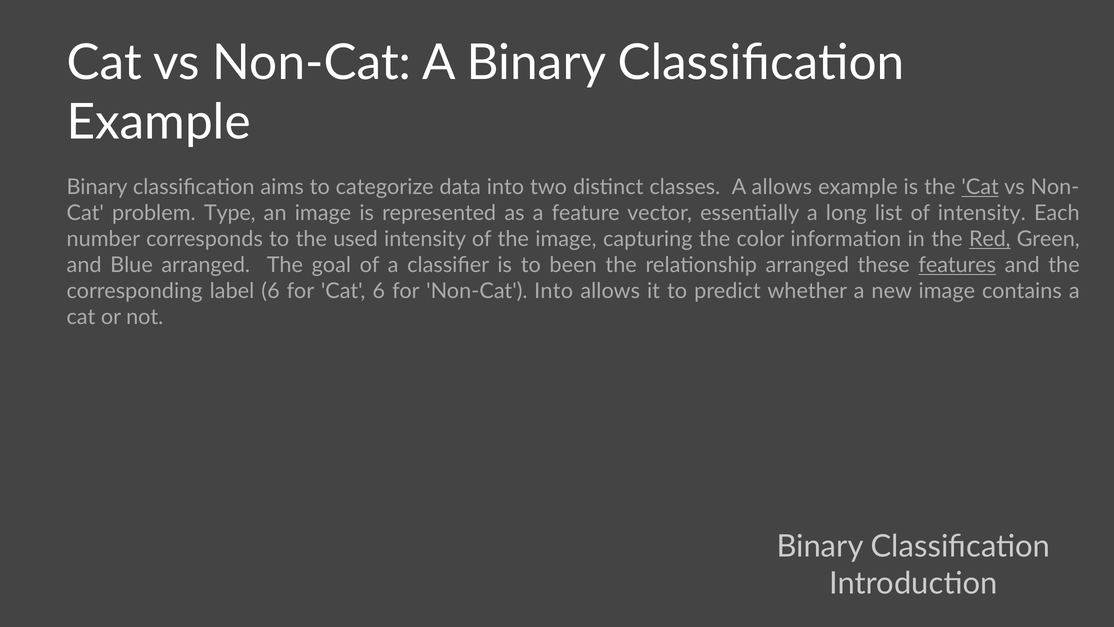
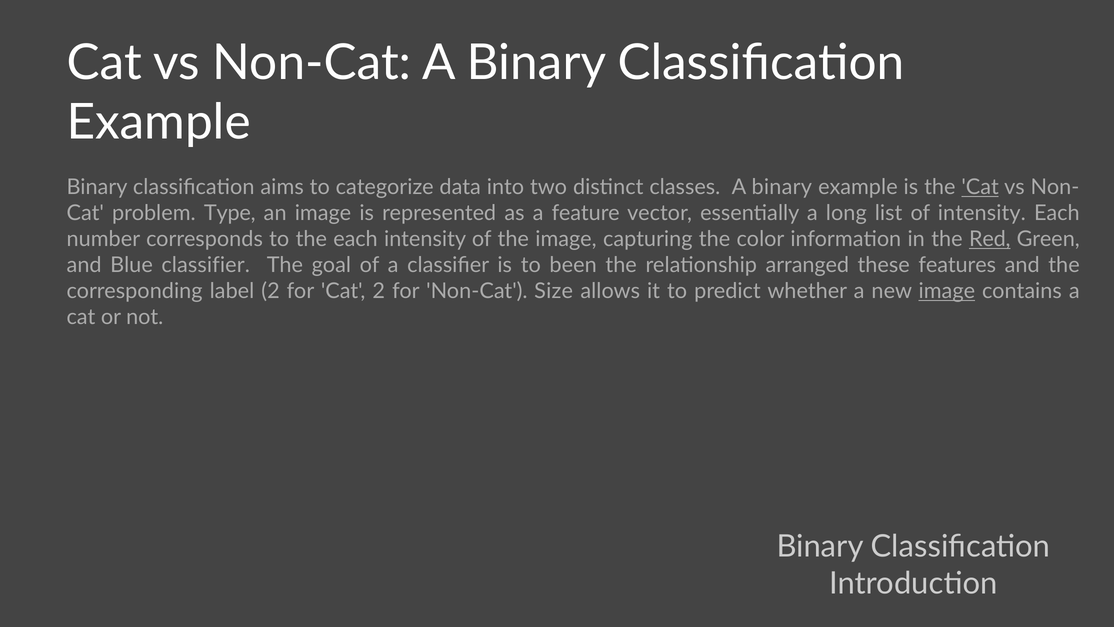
classes A allows: allows -> binary (782, 187)
the used: used -> each (356, 239)
Blue arranged: arranged -> classifier (206, 265)
features underline: present -> none (957, 265)
label 6: 6 -> 2 (271, 291)
Cat 6: 6 -> 2 (379, 291)
Non-Cat Into: Into -> Size (554, 291)
image underline: none -> present (947, 291)
